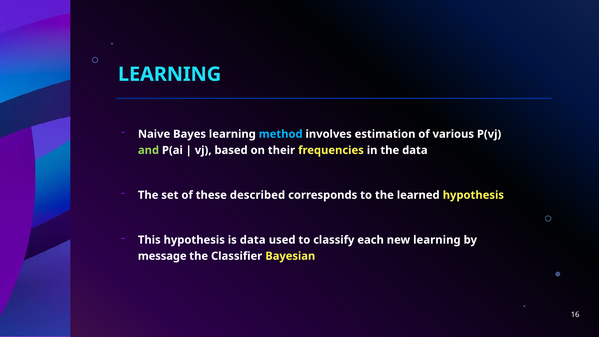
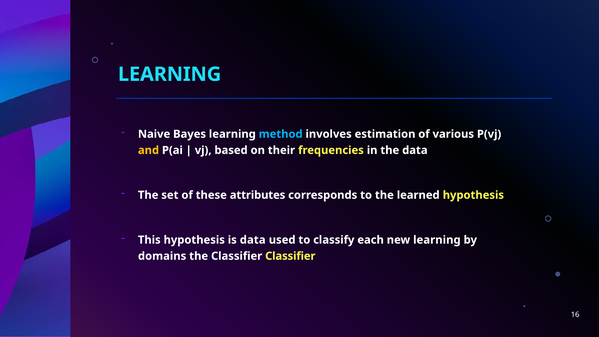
and colour: light green -> yellow (148, 150)
described: described -> attributes (258, 195)
message: message -> domains (162, 256)
Classifier Bayesian: Bayesian -> Classifier (290, 256)
